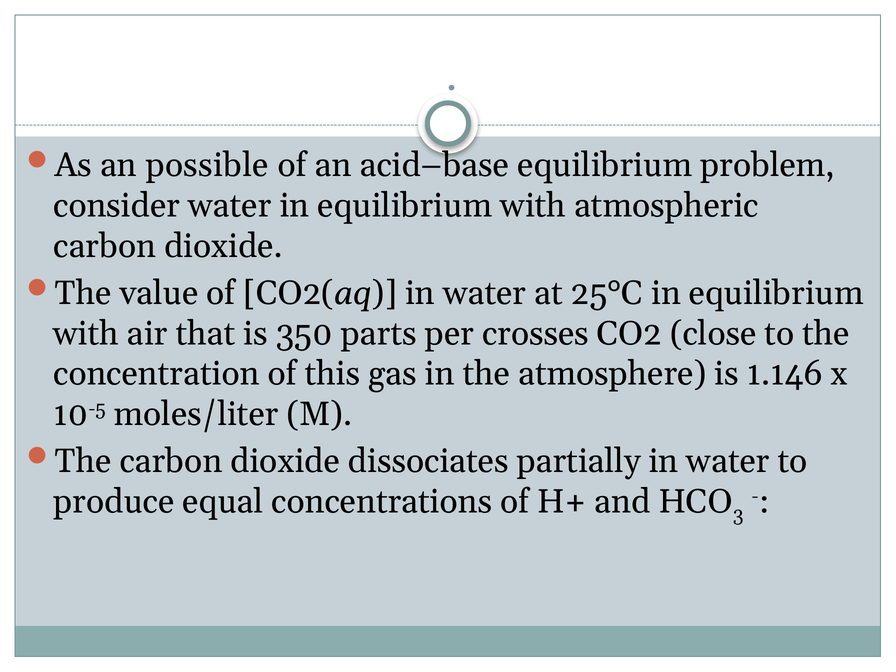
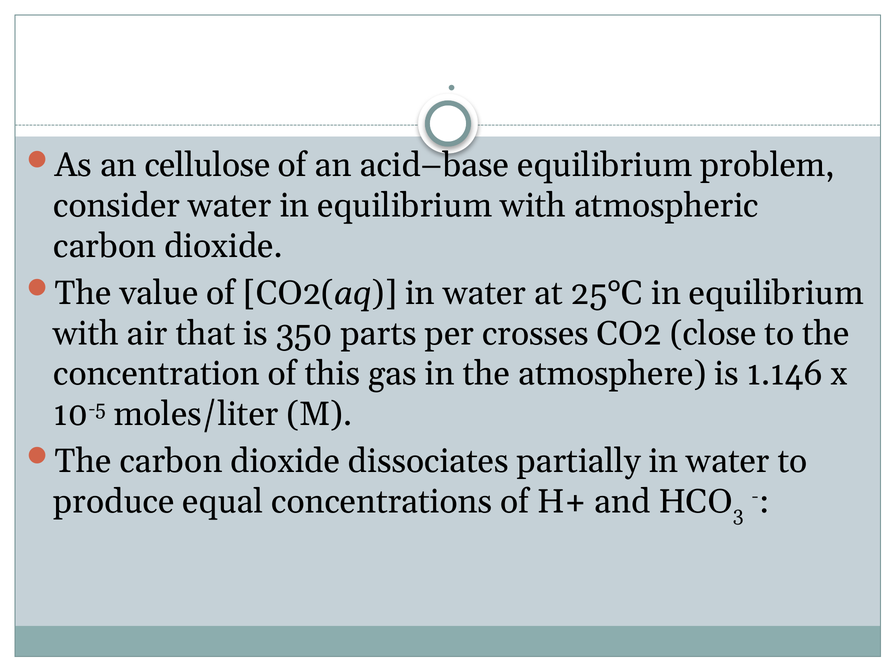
possible: possible -> cellulose (207, 165)
